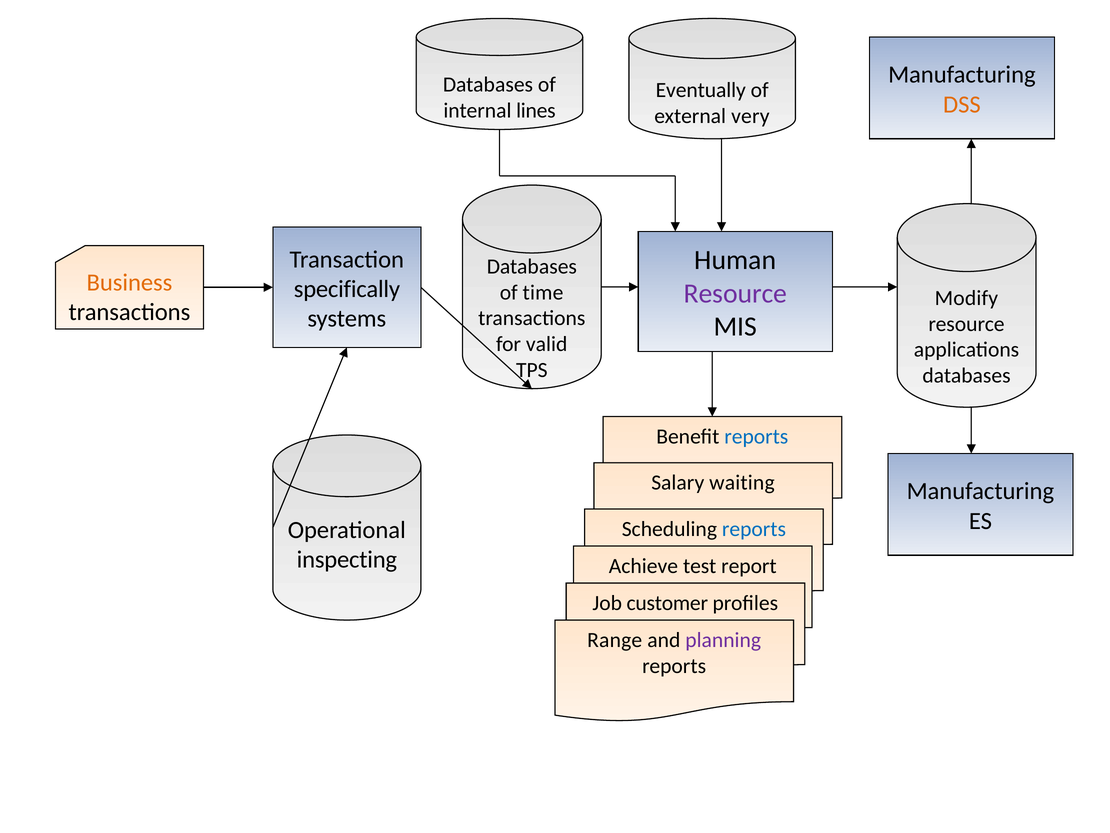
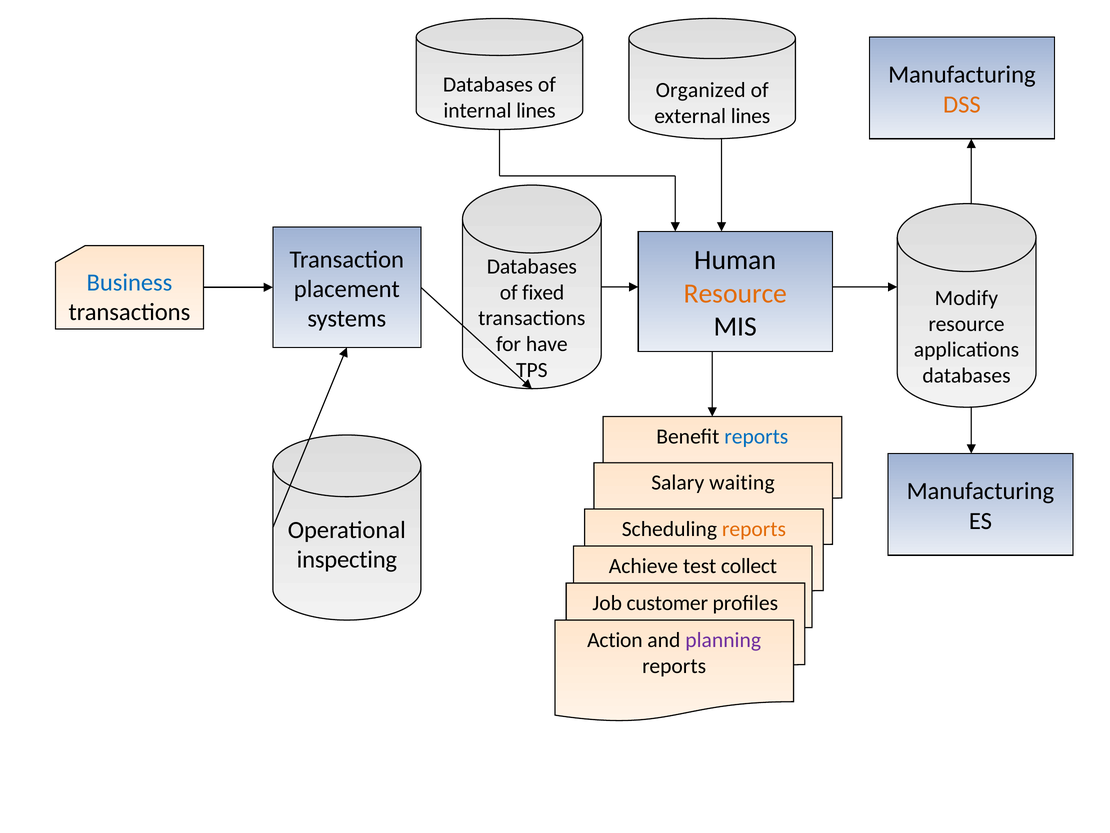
Eventually: Eventually -> Organized (701, 90)
external very: very -> lines (751, 116)
Business colour: orange -> blue (129, 282)
specifically: specifically -> placement (347, 289)
Resource colour: purple -> orange (735, 293)
time: time -> fixed (543, 292)
valid: valid -> have (547, 344)
reports colour: blue -> orange (754, 529)
report: report -> collect (749, 566)
Range: Range -> Action (615, 640)
